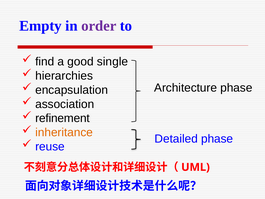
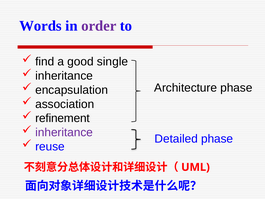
Empty: Empty -> Words (40, 26)
hierarchies: hierarchies -> inheritance (64, 76)
inheritance colour: orange -> purple (64, 132)
